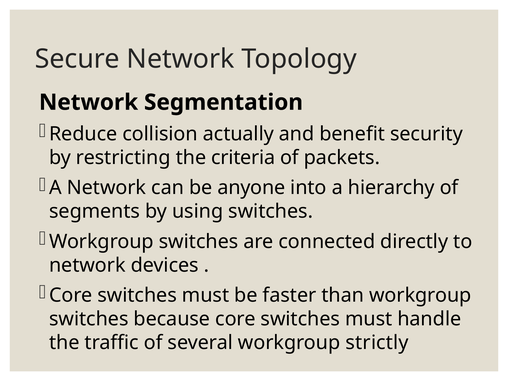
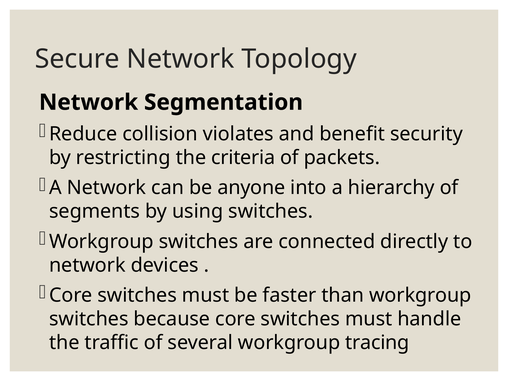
actually: actually -> violates (238, 134)
strictly: strictly -> tracing (377, 343)
